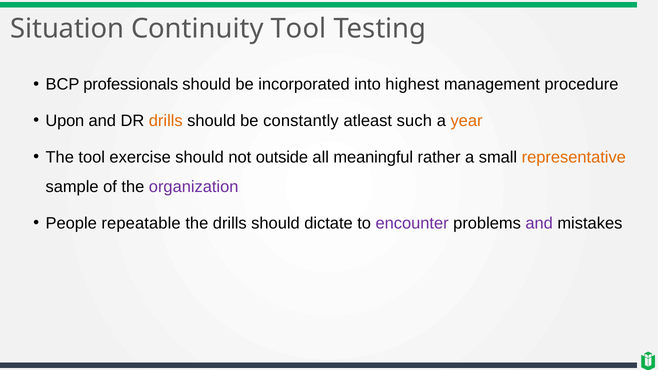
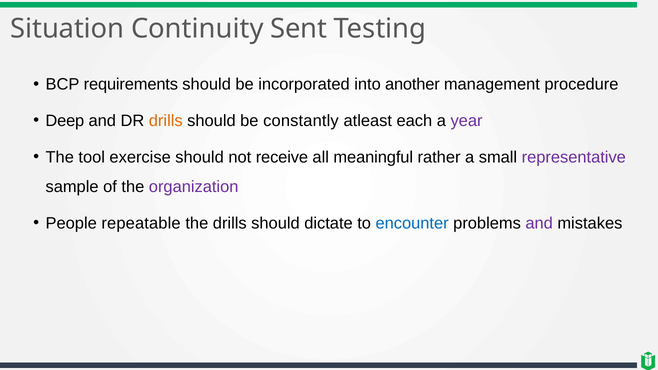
Continuity Tool: Tool -> Sent (299, 29)
professionals: professionals -> requirements (131, 85)
highest: highest -> another (412, 85)
Upon: Upon -> Deep (65, 121)
such: such -> each (414, 121)
year colour: orange -> purple (467, 121)
outside: outside -> receive (282, 157)
representative colour: orange -> purple (574, 157)
encounter colour: purple -> blue (412, 224)
